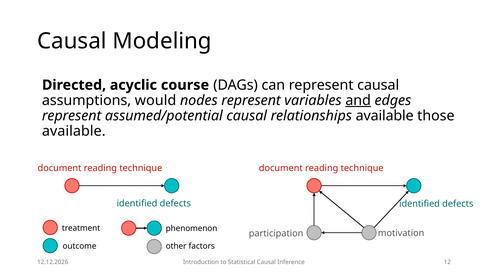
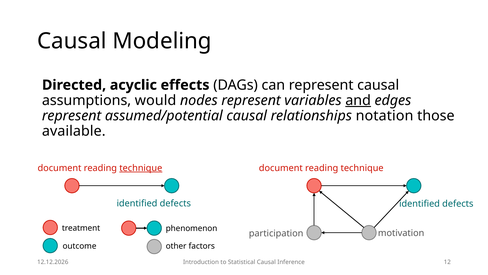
course: course -> effects (185, 85)
relationships available: available -> notation (385, 116)
technique underline: none -> present (141, 168)
